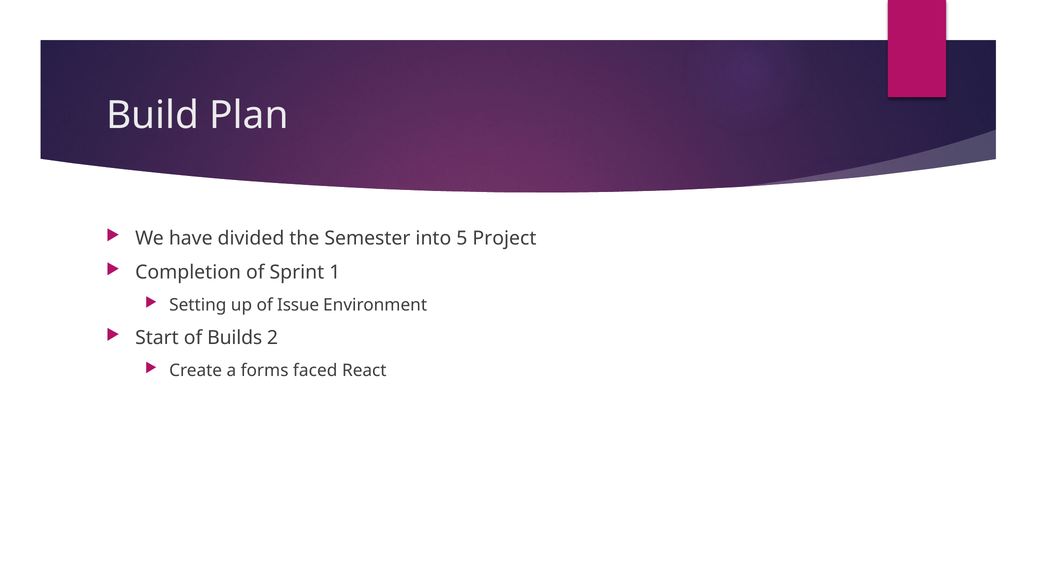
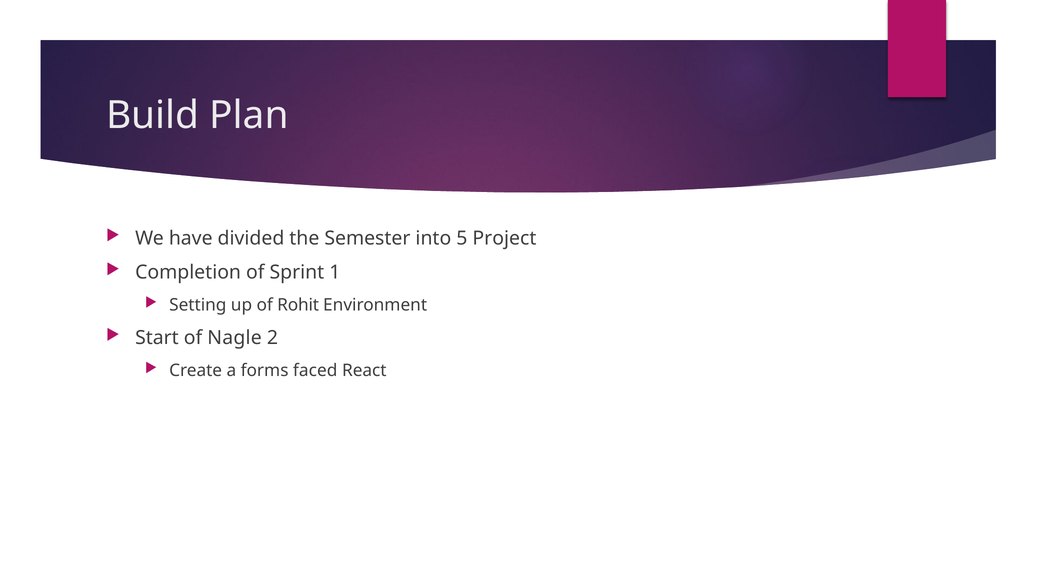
Issue: Issue -> Rohit (298, 305)
Builds: Builds -> Nagle (235, 338)
